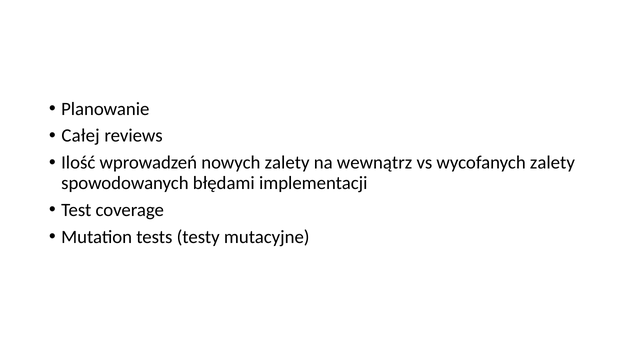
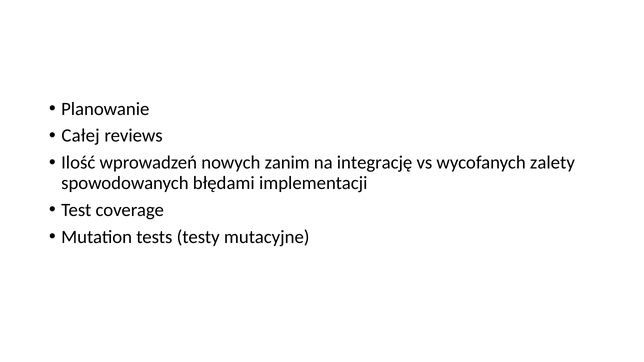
nowych zalety: zalety -> zanim (287, 163)
wewnątrz: wewnątrz -> integrację (375, 163)
